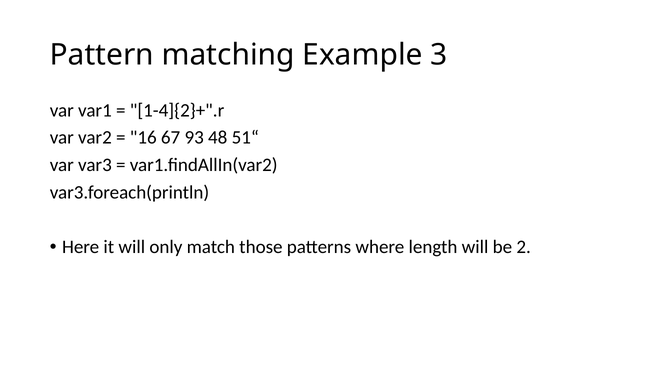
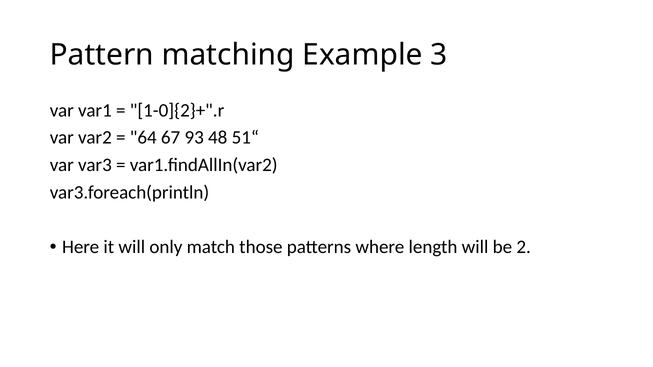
1-4]{2}+".r: 1-4]{2}+".r -> 1-0]{2}+".r (177, 110)
16: 16 -> 64 (143, 138)
